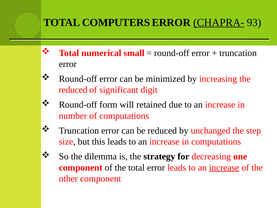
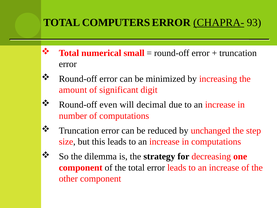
reduced: reduced -> amount (73, 90)
form: form -> even (108, 105)
retained: retained -> decimal (151, 105)
increase underline: present -> none (224, 167)
